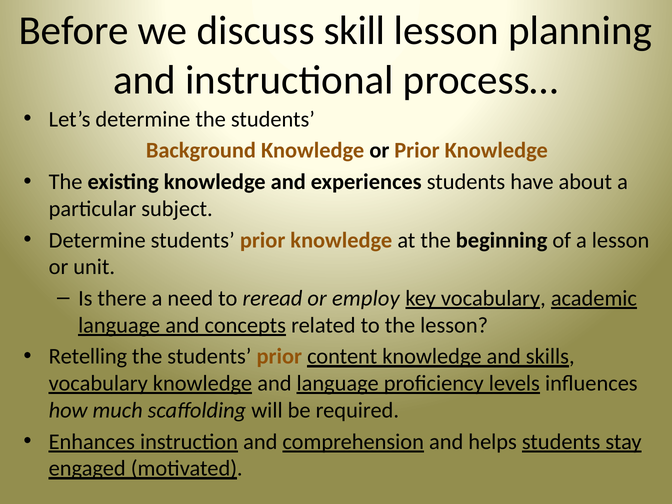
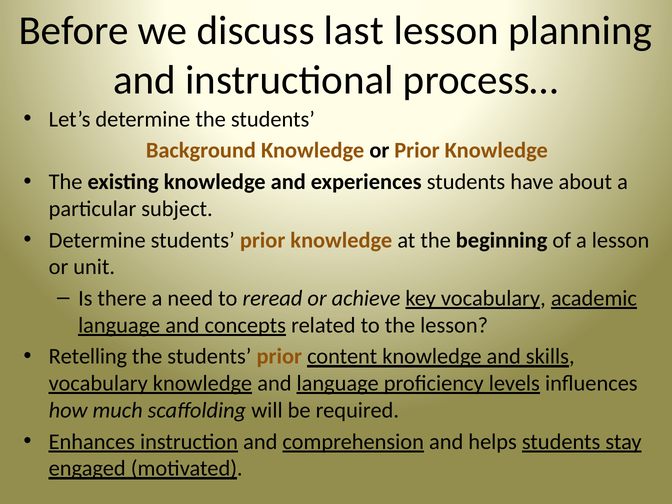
skill: skill -> last (354, 31)
employ: employ -> achieve (366, 298)
